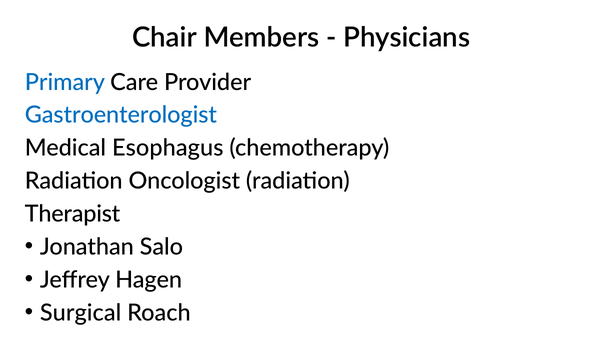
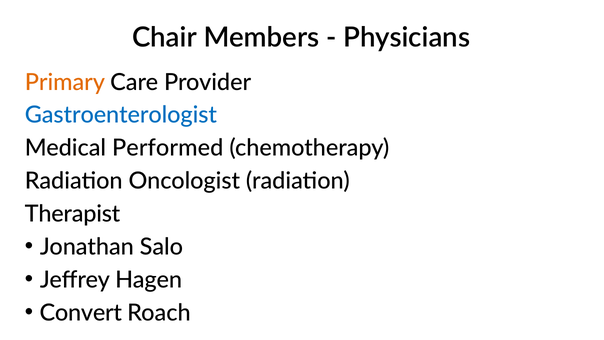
Primary colour: blue -> orange (65, 82)
Esophagus: Esophagus -> Performed (168, 148)
Surgical: Surgical -> Convert (81, 313)
